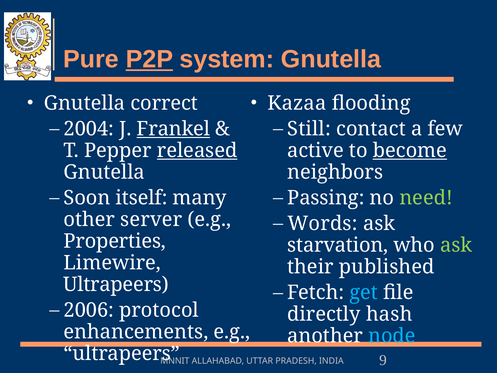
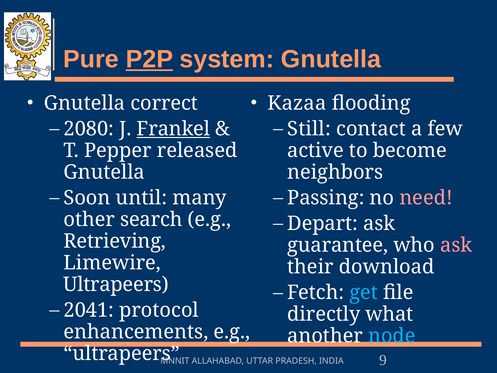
2004: 2004 -> 2080 (89, 129)
released underline: present -> none (197, 150)
become underline: present -> none (410, 150)
itself: itself -> until (141, 198)
need colour: light green -> pink (426, 198)
Words: Words -> Depart (323, 223)
server: server -> search (151, 219)
Properties: Properties -> Retrieving (115, 241)
starvation: starvation -> guarantee (338, 245)
ask colour: light green -> pink (456, 245)
published: published -> download (387, 267)
2006: 2006 -> 2041 (89, 310)
hash: hash -> what (389, 314)
